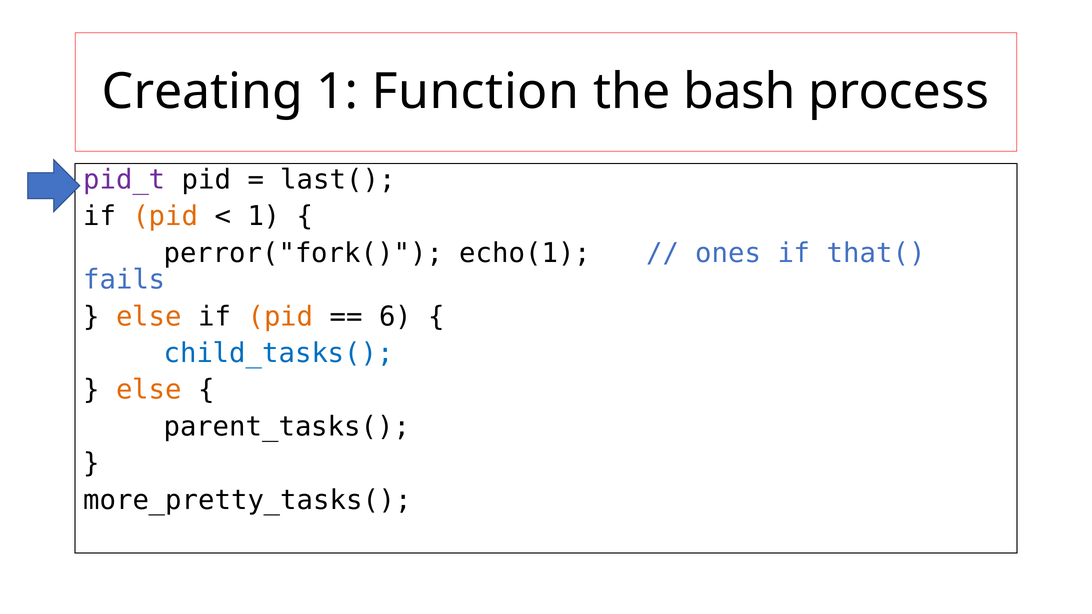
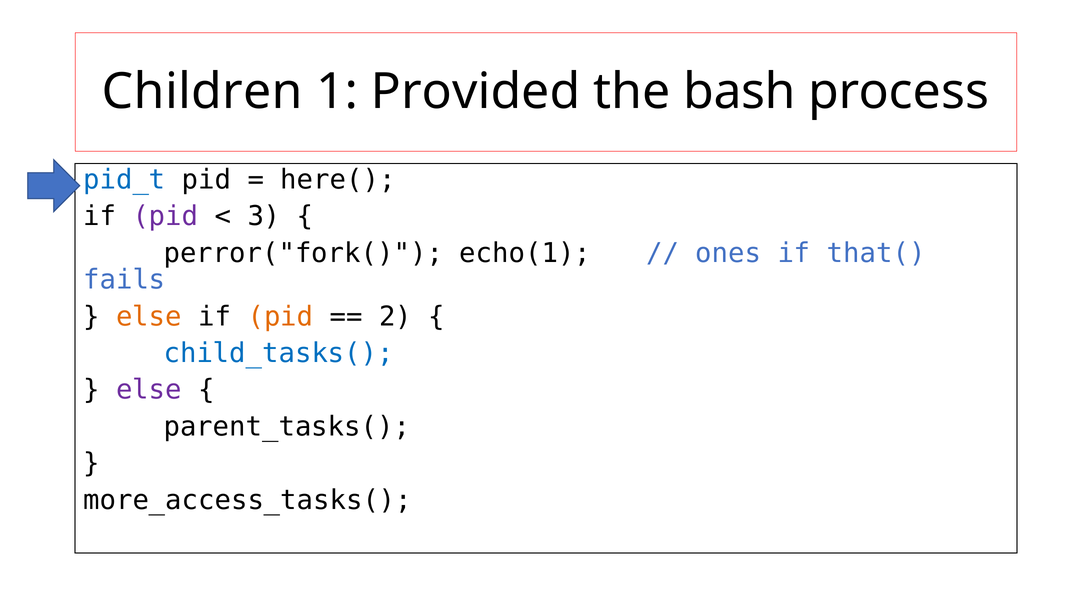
Creating: Creating -> Children (202, 92)
Function: Function -> Provided (476, 92)
pid_t colour: purple -> blue (124, 180)
last(: last( -> here( (338, 180)
pid colour: orange -> purple (165, 217)
1: 1 -> 3 (264, 217)
6: 6 -> 2 (395, 317)
else colour: orange -> purple (149, 390)
more_pretty_tasks(: more_pretty_tasks( -> more_access_tasks( (248, 500)
